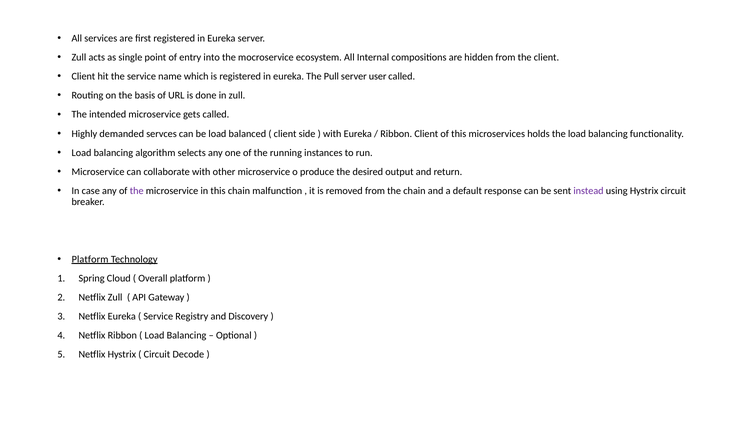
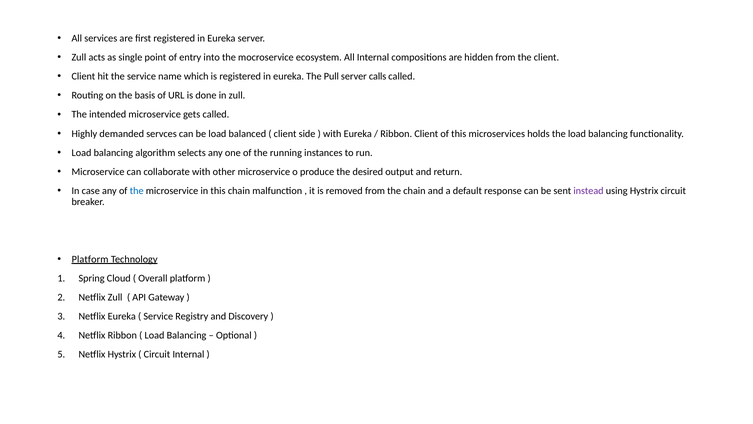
user: user -> calls (378, 76)
the colour: purple -> blue (137, 191)
Circuit Decode: Decode -> Internal (188, 354)
